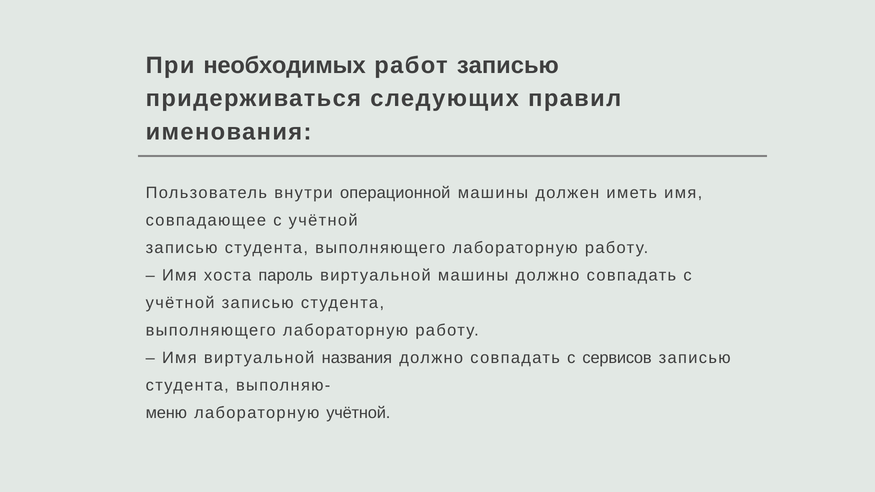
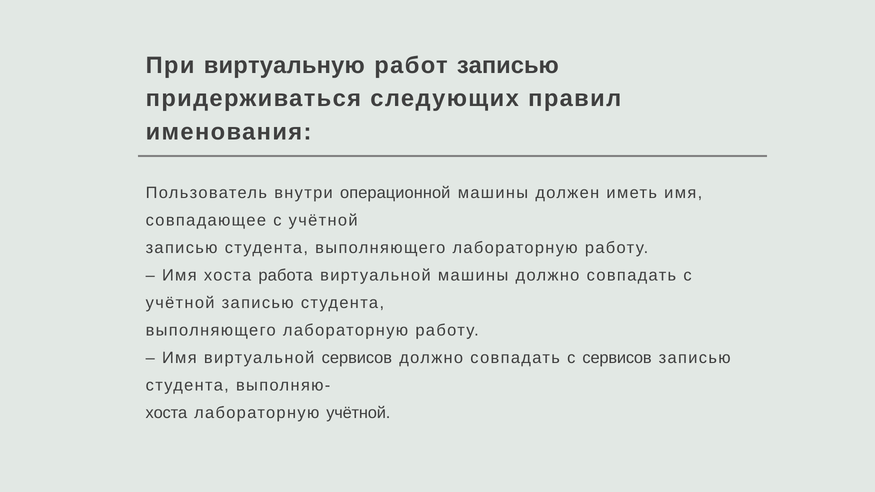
необходимых: необходимых -> виртуальную (284, 65)
пароль: пароль -> работа (286, 275)
виртуальной названия: названия -> сервисов (357, 358)
меню: меню -> хоста (166, 413)
